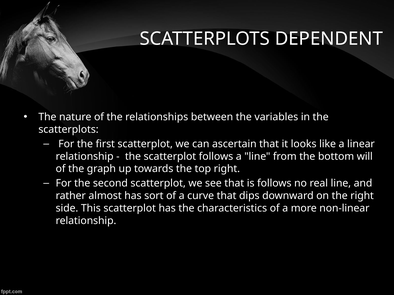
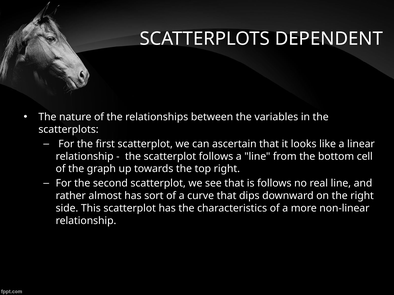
will: will -> cell (365, 157)
